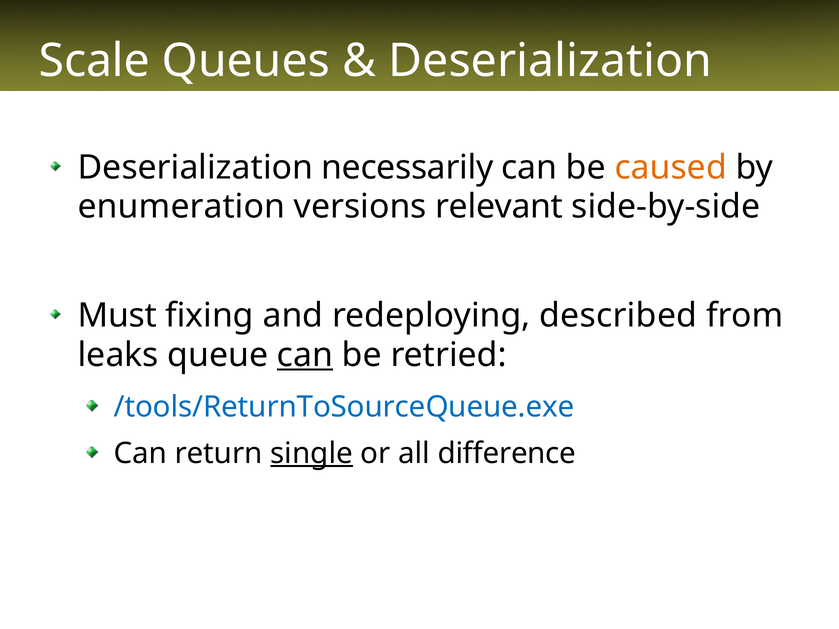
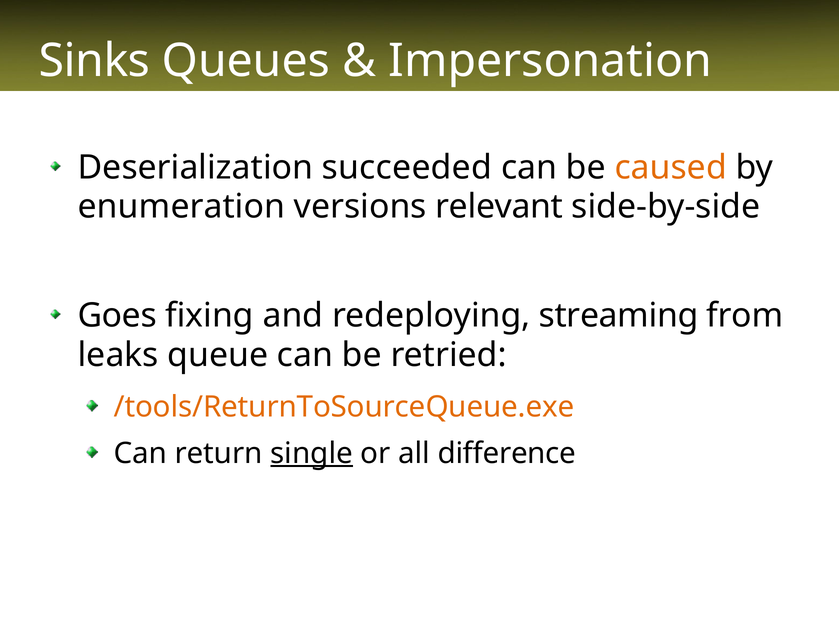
Scale: Scale -> Sinks (95, 61)
Deserialization: Deserialization -> Impersonation (550, 61)
necessarily: necessarily -> succeeded (407, 168)
Must: Must -> Goes (117, 316)
described: described -> streaming (619, 316)
can underline: present -> none (305, 355)
/tools/ReturnToSourceQueue.exe colour: blue -> orange (344, 407)
